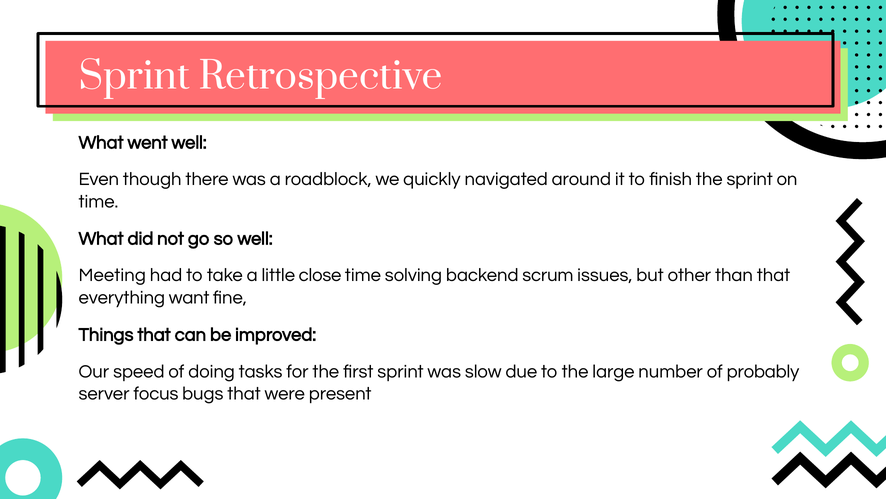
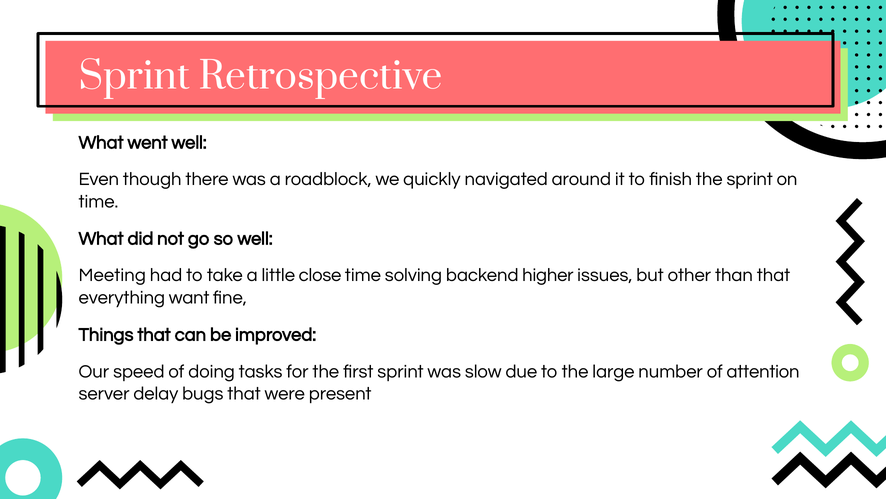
scrum: scrum -> higher (548, 275)
probably: probably -> attention (763, 371)
focus: focus -> delay (156, 393)
